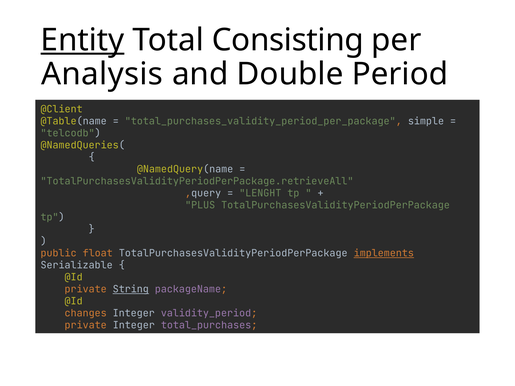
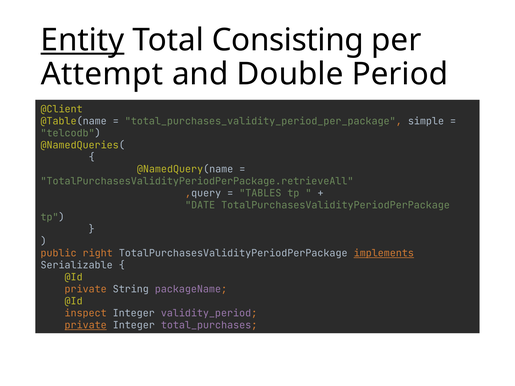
Analysis: Analysis -> Attempt (102, 74)
LENGHT: LENGHT -> TABLES (260, 193)
PLUS: PLUS -> DATE (200, 205)
float: float -> right (98, 253)
String underline: present -> none (131, 289)
changes: changes -> inspect (86, 314)
private underline: none -> present (86, 326)
